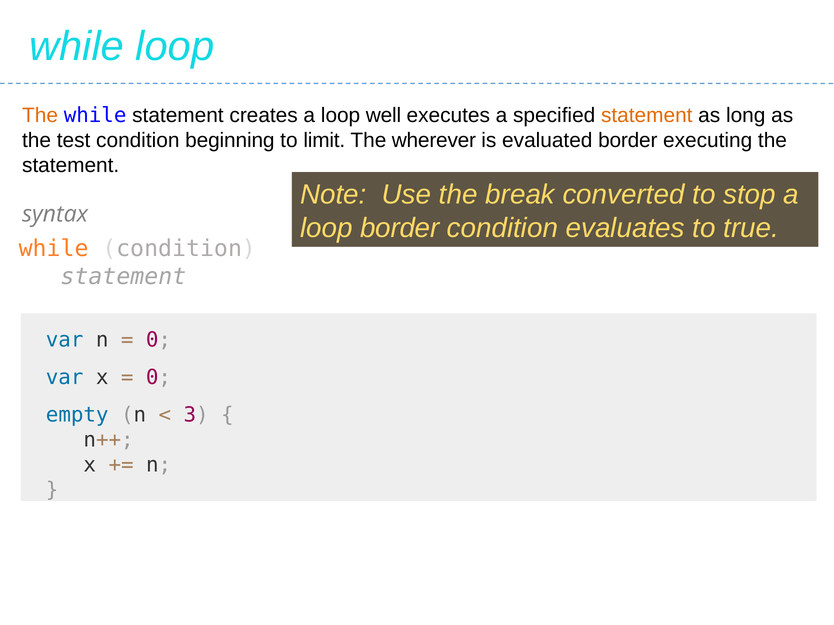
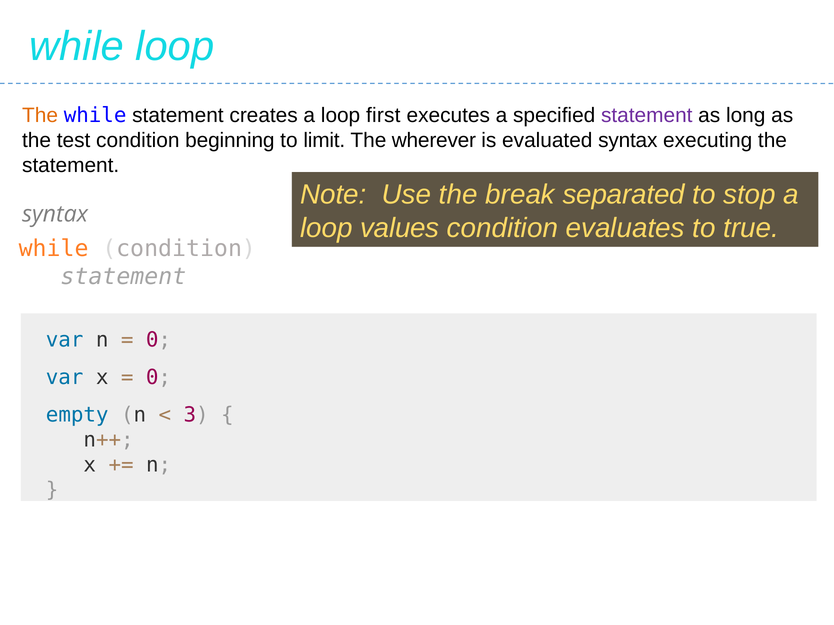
well: well -> first (383, 115)
statement colour: orange -> purple (647, 115)
evaluated border: border -> syntax (628, 140)
converted: converted -> separated (624, 195)
loop border: border -> values (400, 228)
